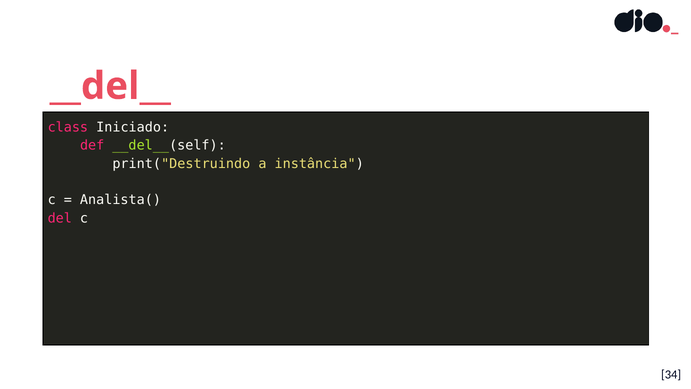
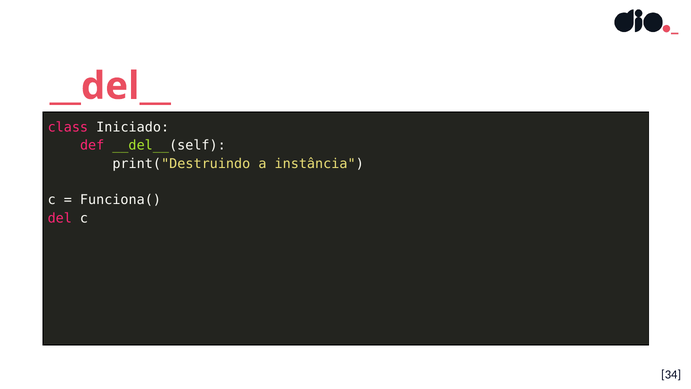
Analista(: Analista( -> Funciona( (120, 200)
